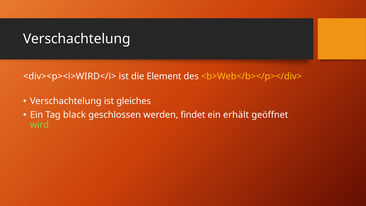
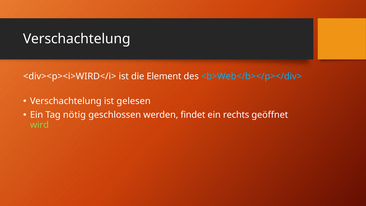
<b>Web</b></p></div> colour: yellow -> light blue (252, 76)
gleiches: gleiches -> gelesen (134, 101)
black: black -> nötig (74, 115)
erhält: erhält -> rechts (236, 115)
